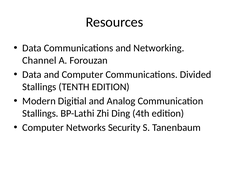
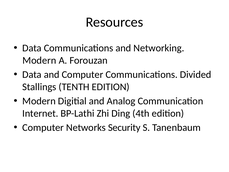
Channel: Channel -> Modern (39, 60)
Stallings: Stallings -> Internet (40, 113)
